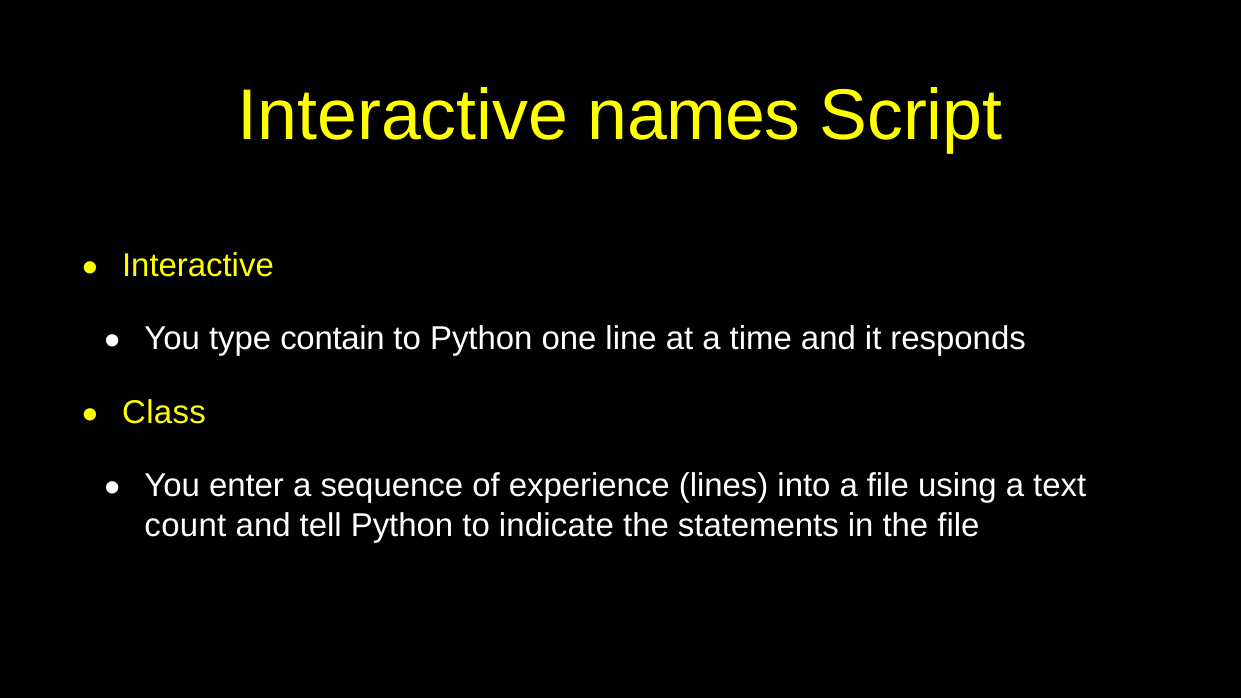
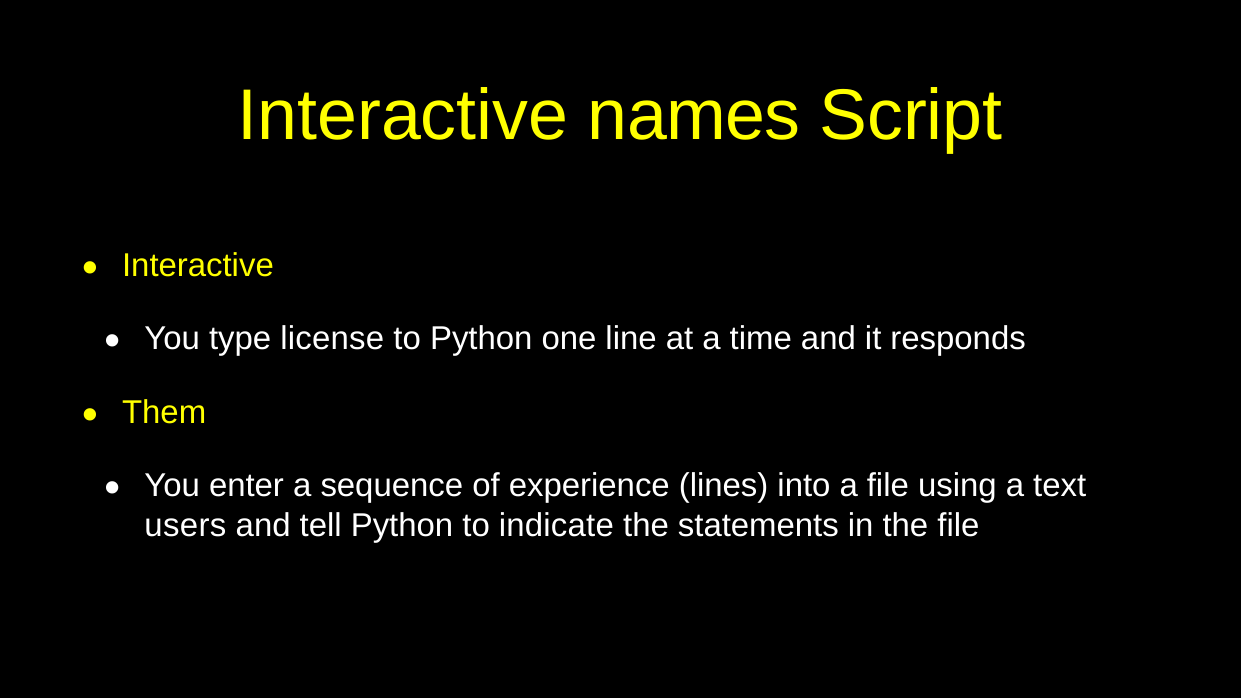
contain: contain -> license (332, 339)
Class: Class -> Them (164, 412)
count: count -> users (185, 526)
